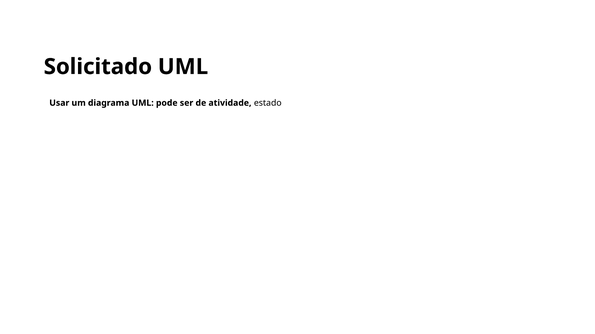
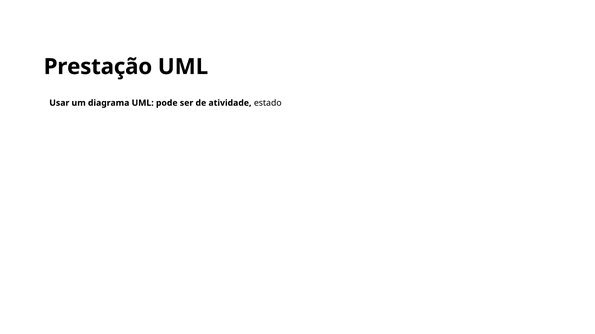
Solicitado: Solicitado -> Prestação (98, 67)
